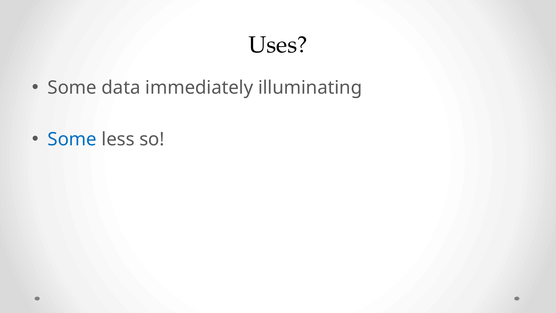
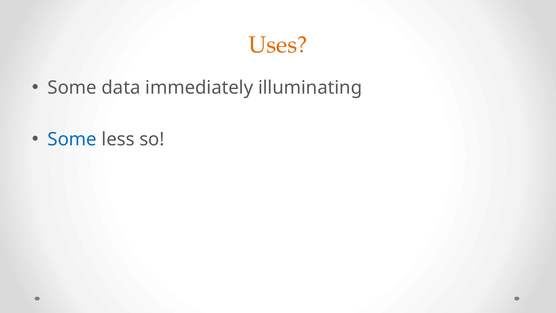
Uses colour: black -> orange (278, 45)
